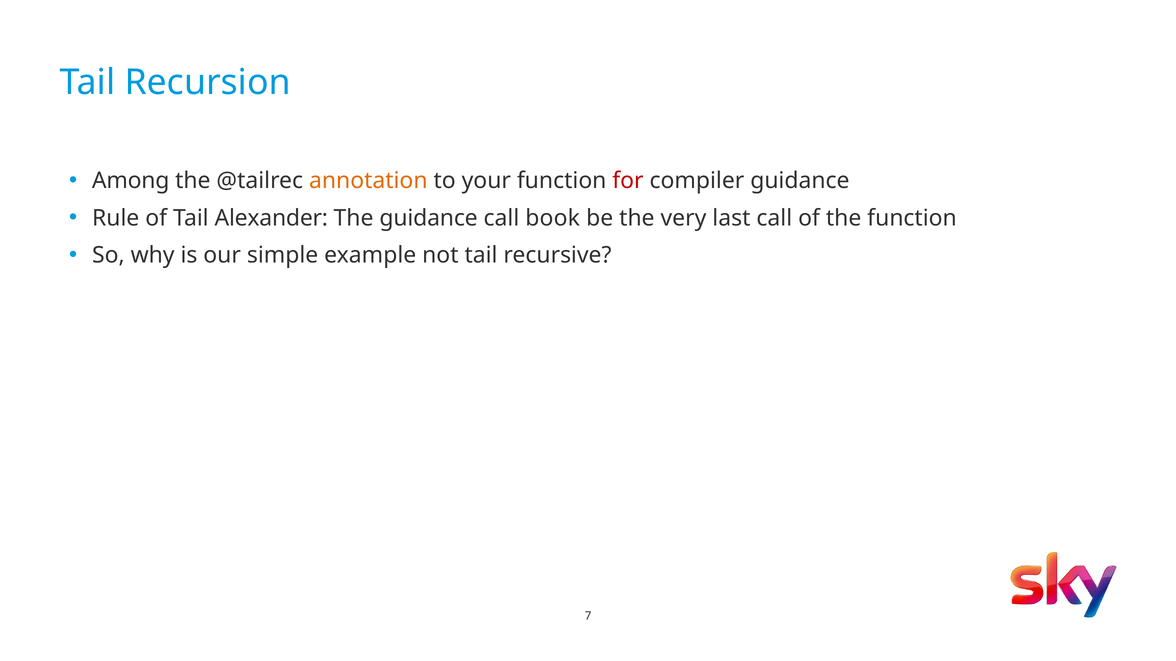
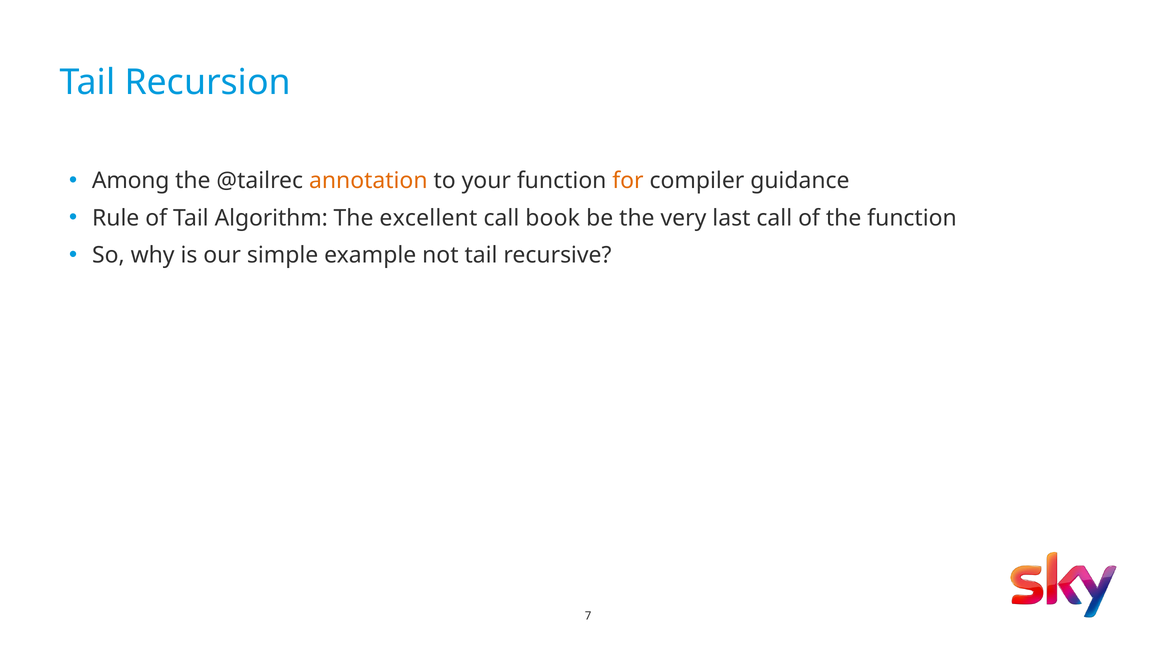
for colour: red -> orange (628, 181)
Alexander: Alexander -> Algorithm (271, 218)
The guidance: guidance -> excellent (428, 218)
